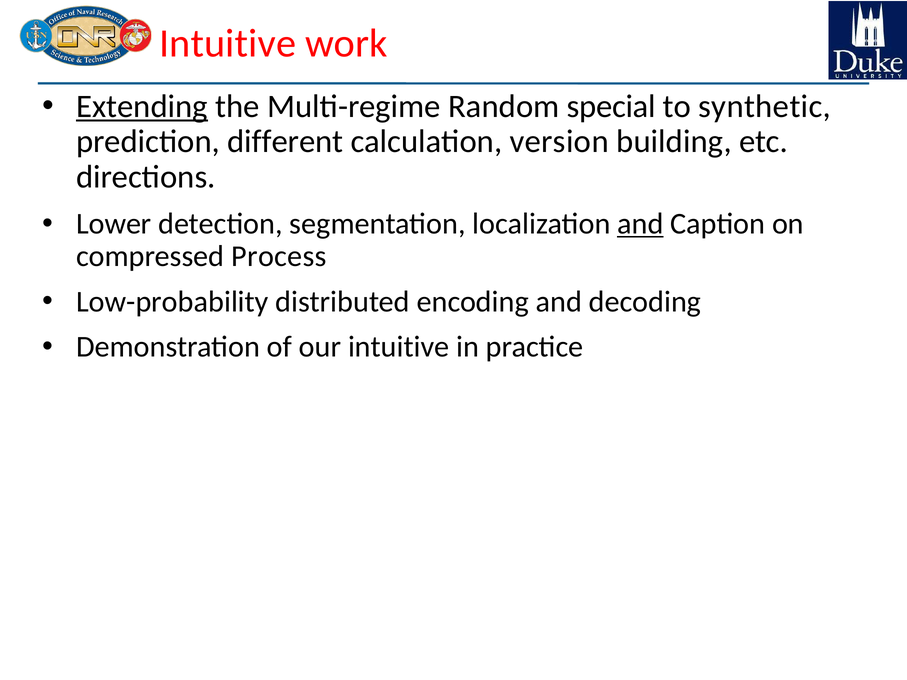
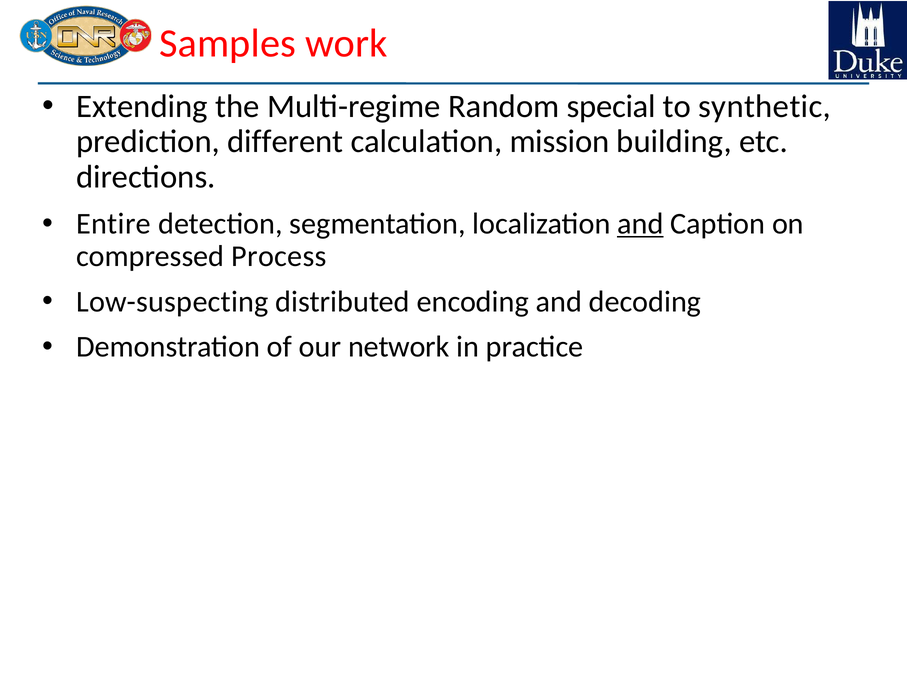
Intuitive: Intuitive -> Samples (228, 43)
Extending underline: present -> none (142, 106)
version: version -> mission (559, 142)
Lower: Lower -> Entire (114, 224)
Low-probability: Low-probability -> Low-suspecting (172, 302)
our intuitive: intuitive -> network (399, 347)
